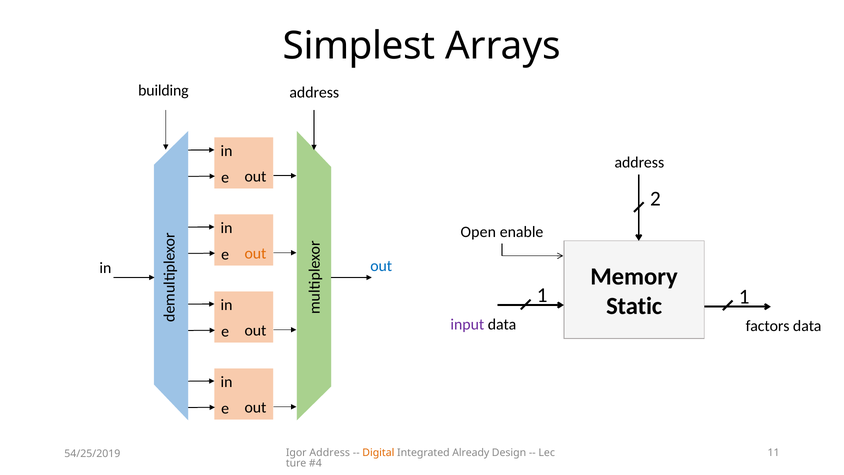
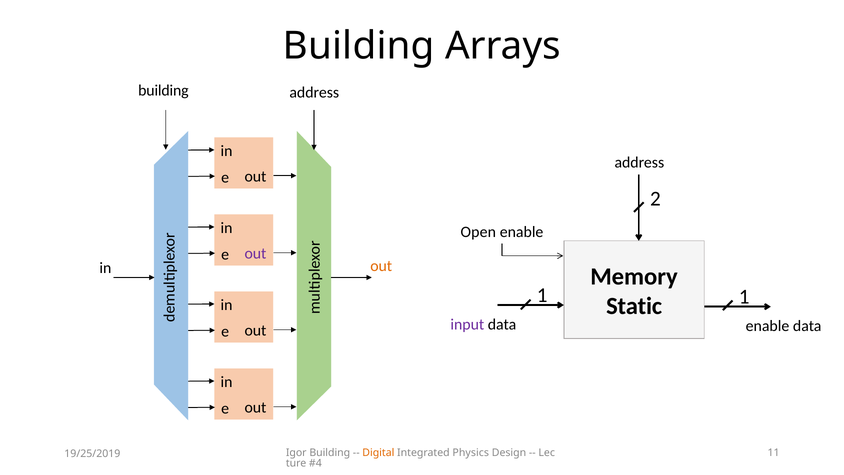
Simplest: Simplest -> Building (359, 46)
out colour: orange -> purple (255, 253)
out colour: blue -> orange (381, 266)
data factors: factors -> enable (767, 326)
Igor Address: Address -> Building (330, 453)
Already: Already -> Physics (471, 453)
54/25/2019: 54/25/2019 -> 19/25/2019 (92, 453)
